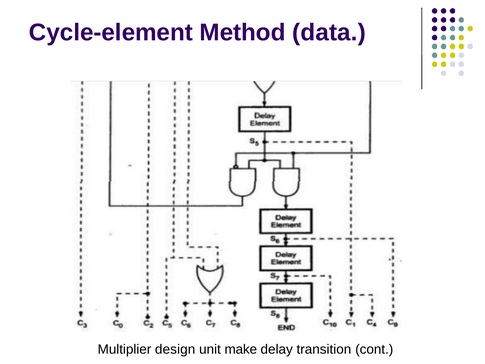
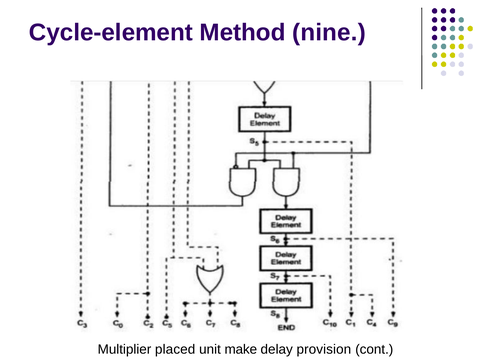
data: data -> nine (329, 33)
design: design -> placed (175, 350)
transition: transition -> provision (324, 350)
